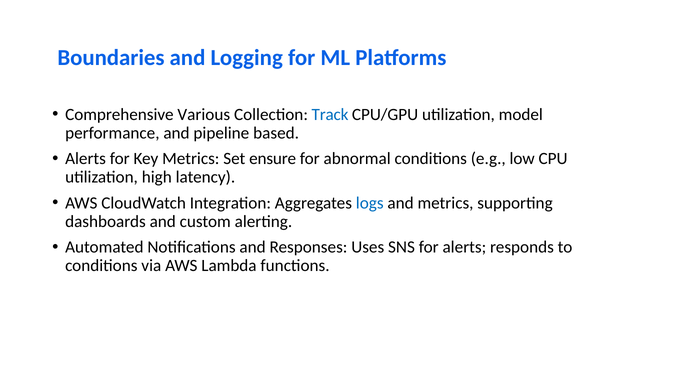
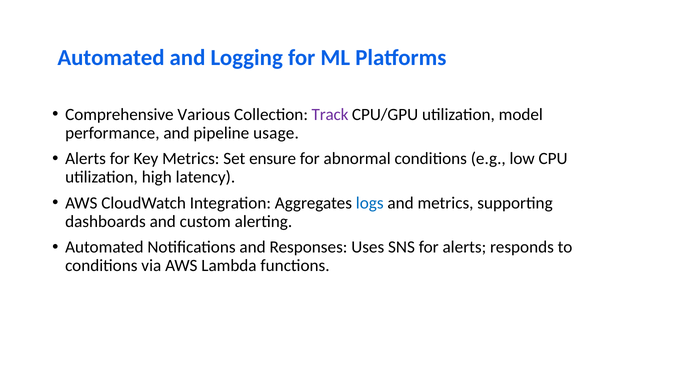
Boundaries: Boundaries -> Automated (111, 58)
Track colour: blue -> purple (330, 114)
based: based -> usage (276, 133)
